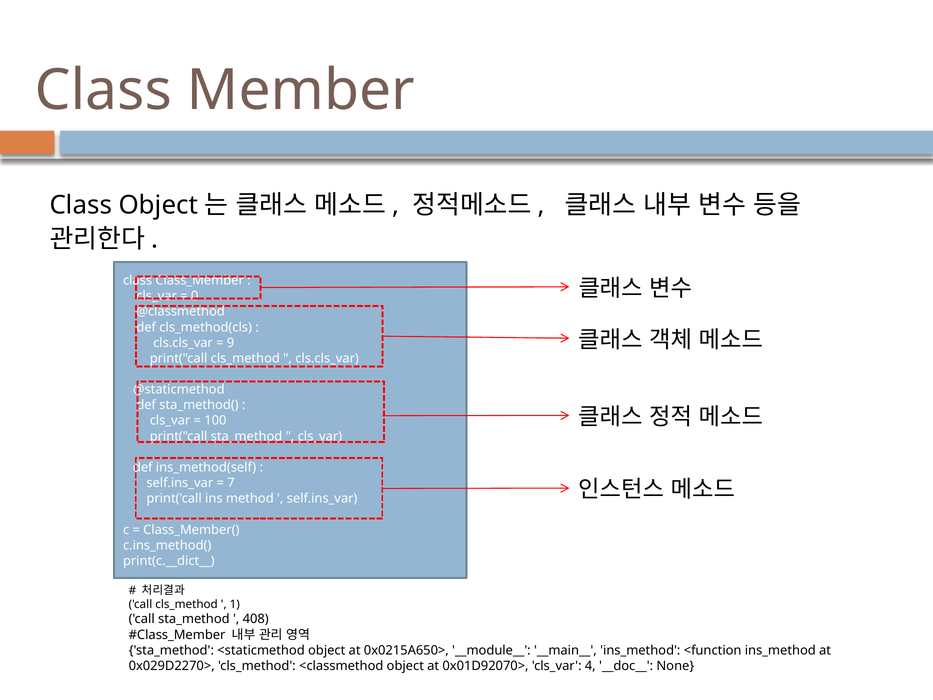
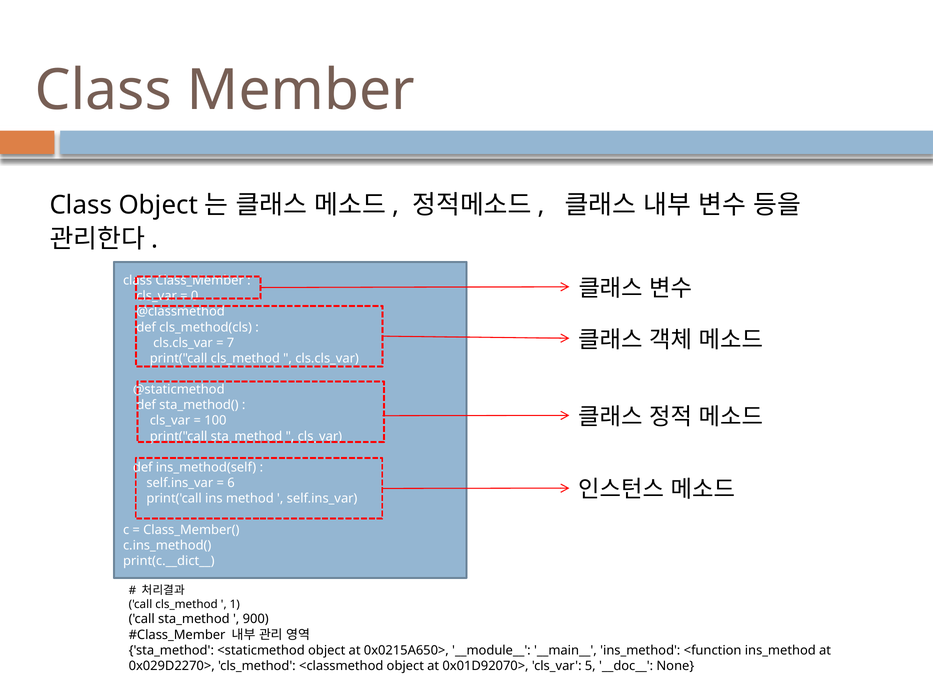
9: 9 -> 7 (231, 343)
7: 7 -> 6 (231, 483)
408: 408 -> 900 (256, 619)
4: 4 -> 5 (590, 666)
